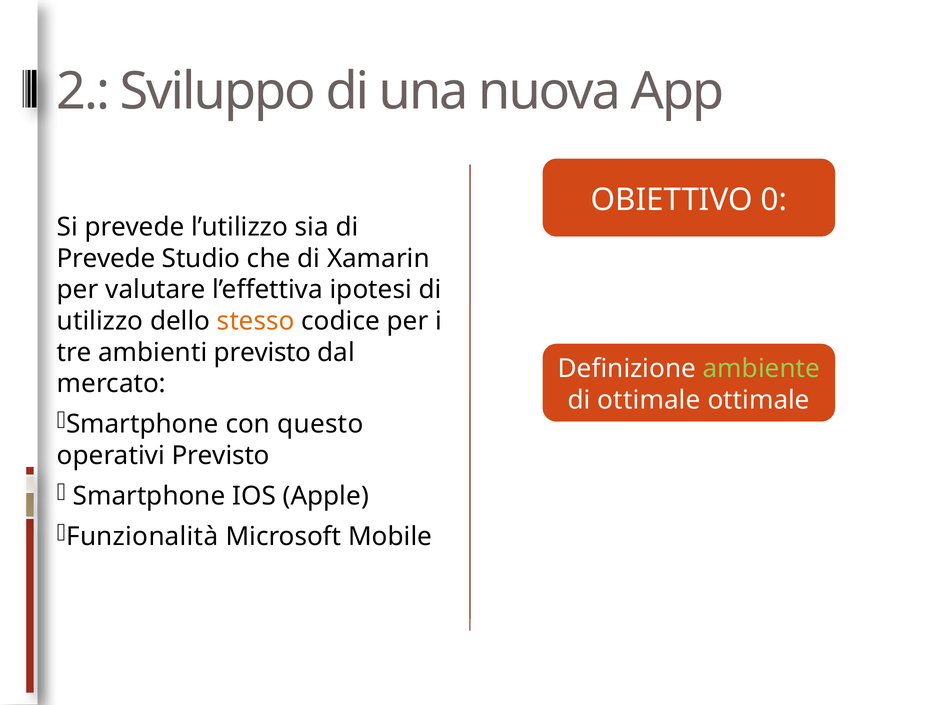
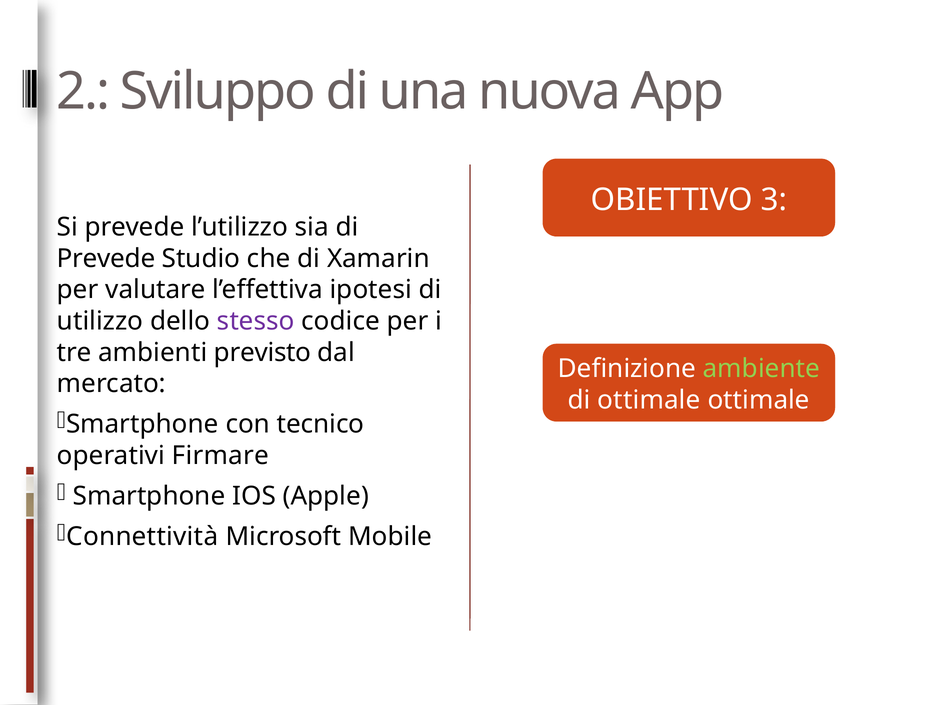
0: 0 -> 3 (774, 200)
stesso colour: orange -> purple (256, 321)
questo: questo -> tecnico (321, 424)
operativi Previsto: Previsto -> Firmare (220, 456)
Funzionalità: Funzionalità -> Connettività (142, 537)
